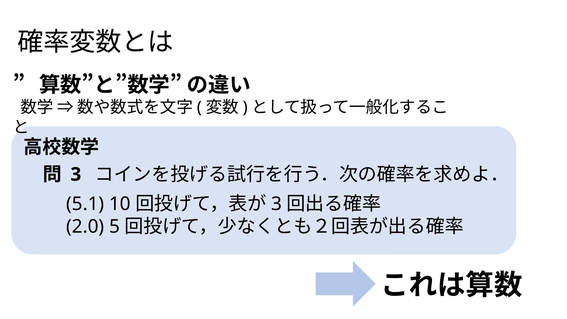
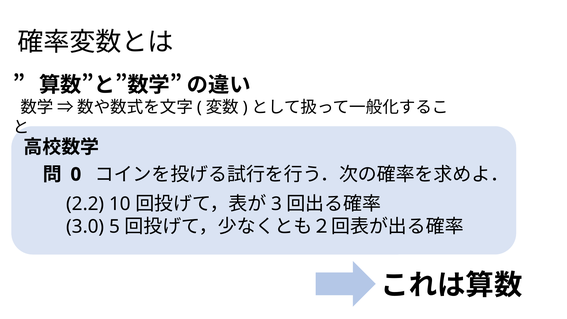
3: 3 -> 0 (76, 174)
5.1: 5.1 -> 2.2 (85, 204)
2.0: 2.0 -> 3.0 (85, 226)
